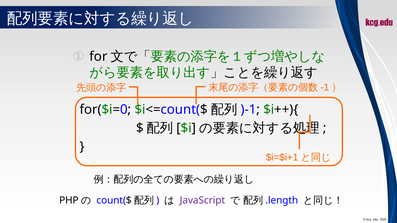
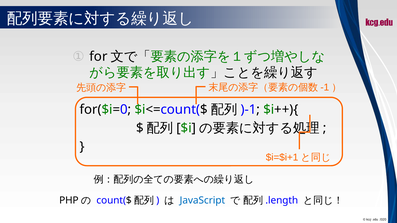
JavaScript colour: purple -> blue (202, 201)
